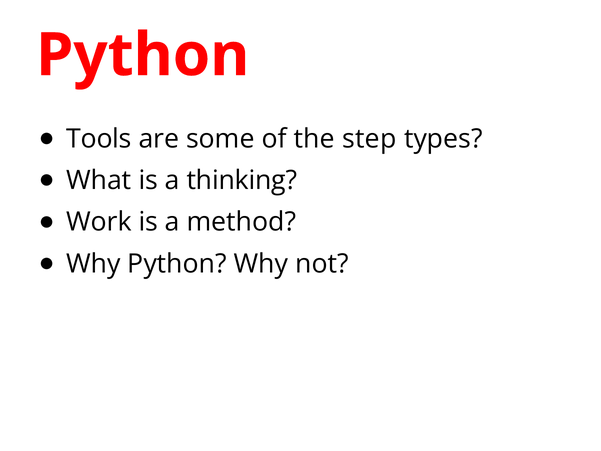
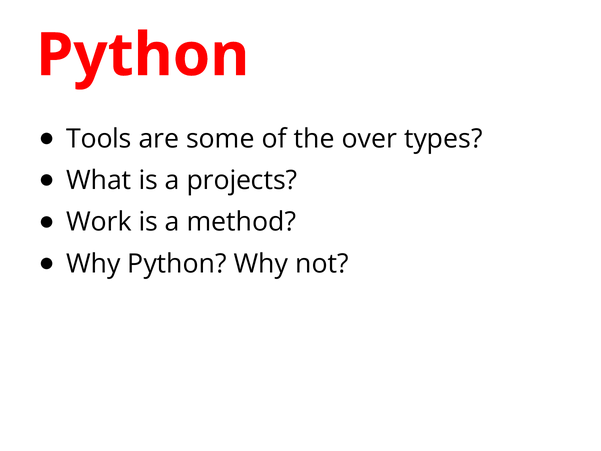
step: step -> over (369, 139)
thinking: thinking -> projects (242, 180)
